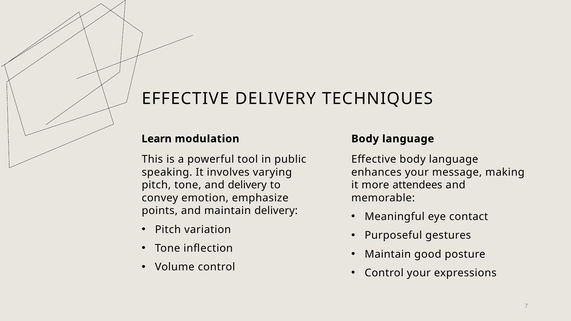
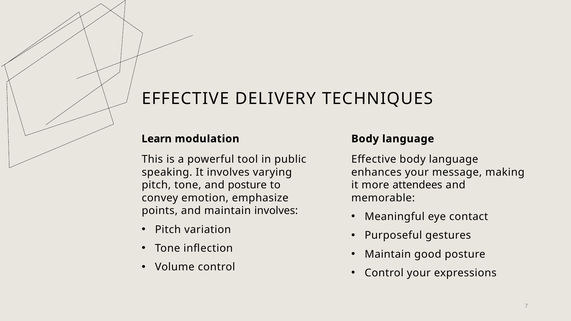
and delivery: delivery -> posture (247, 185)
maintain delivery: delivery -> involves (276, 211)
